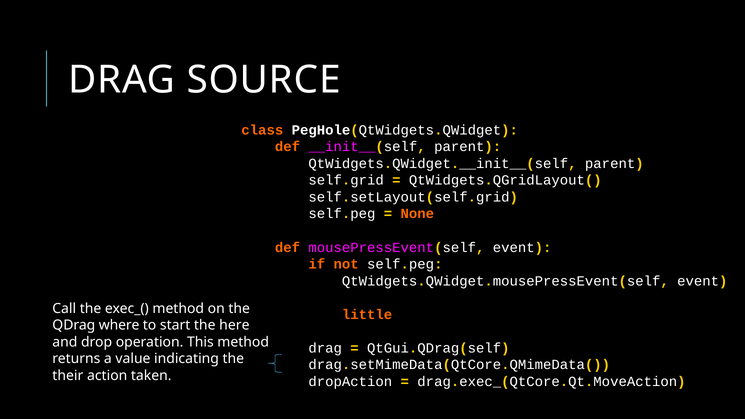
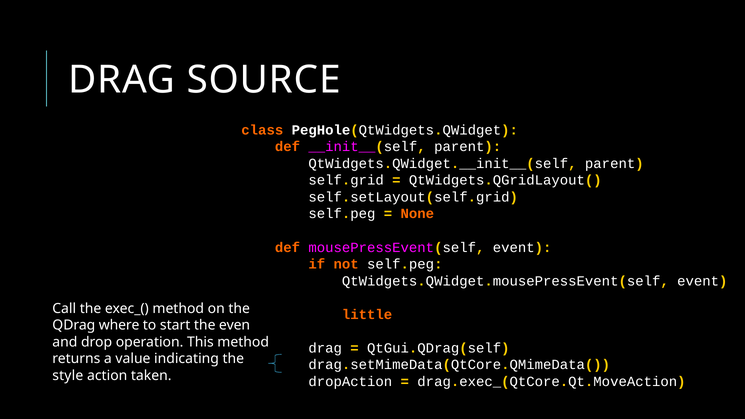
here: here -> even (234, 325)
their: their -> style (68, 376)
